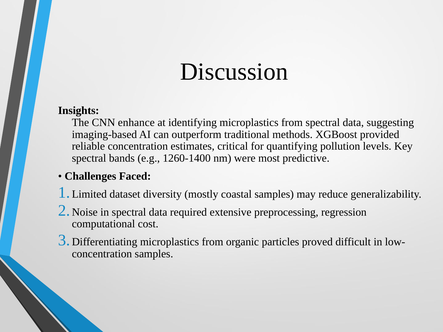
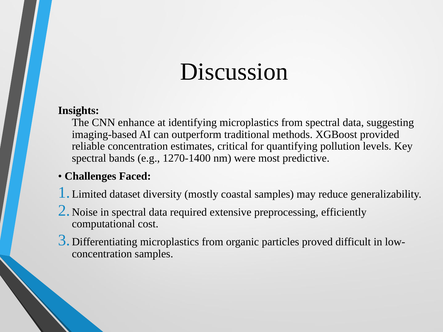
1260-1400: 1260-1400 -> 1270-1400 (187, 158)
regression: regression -> efficiently (344, 212)
